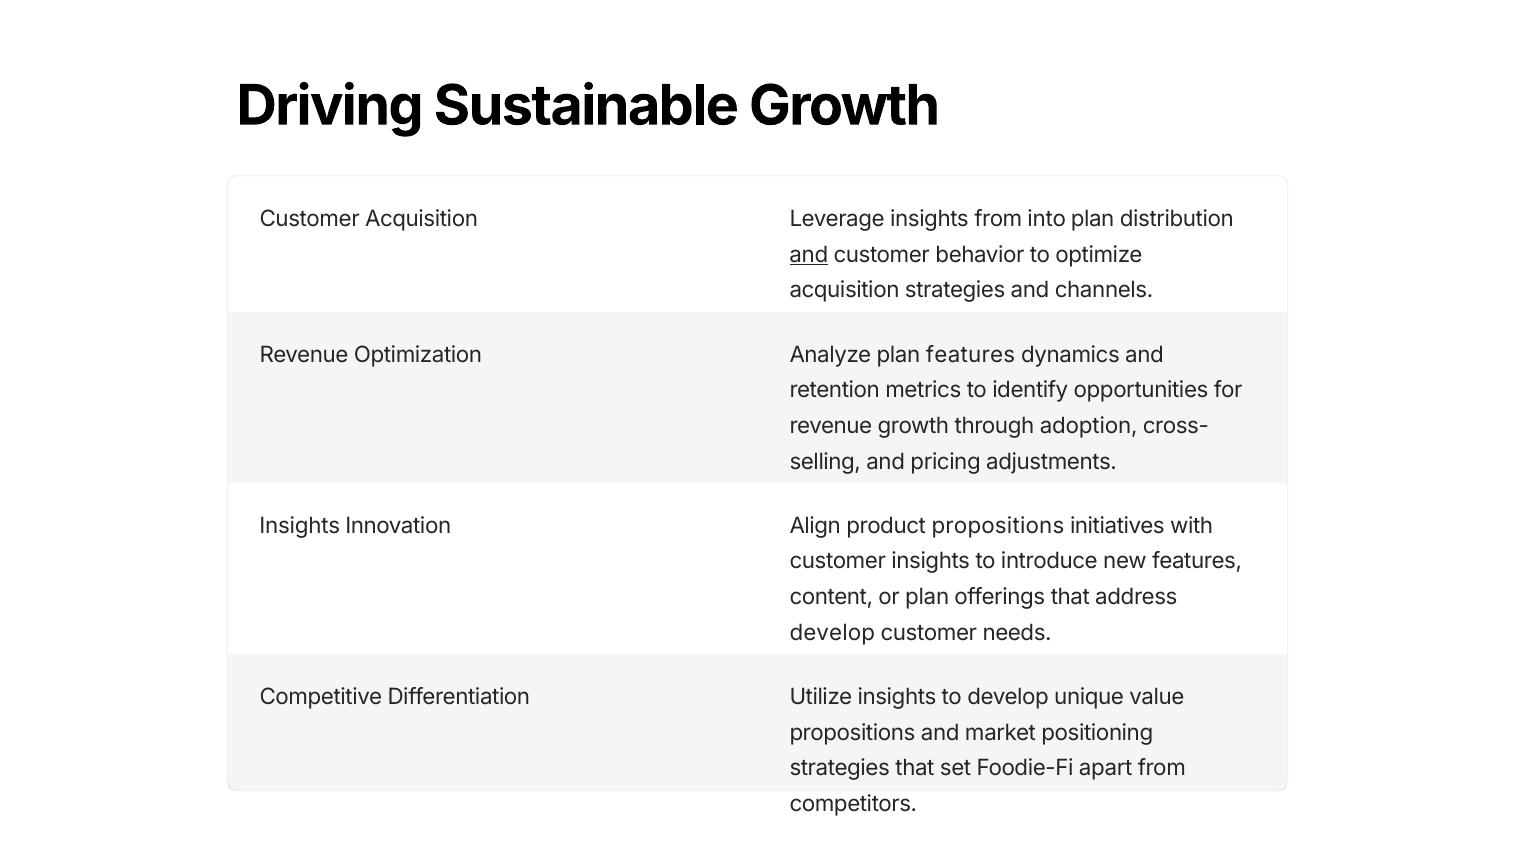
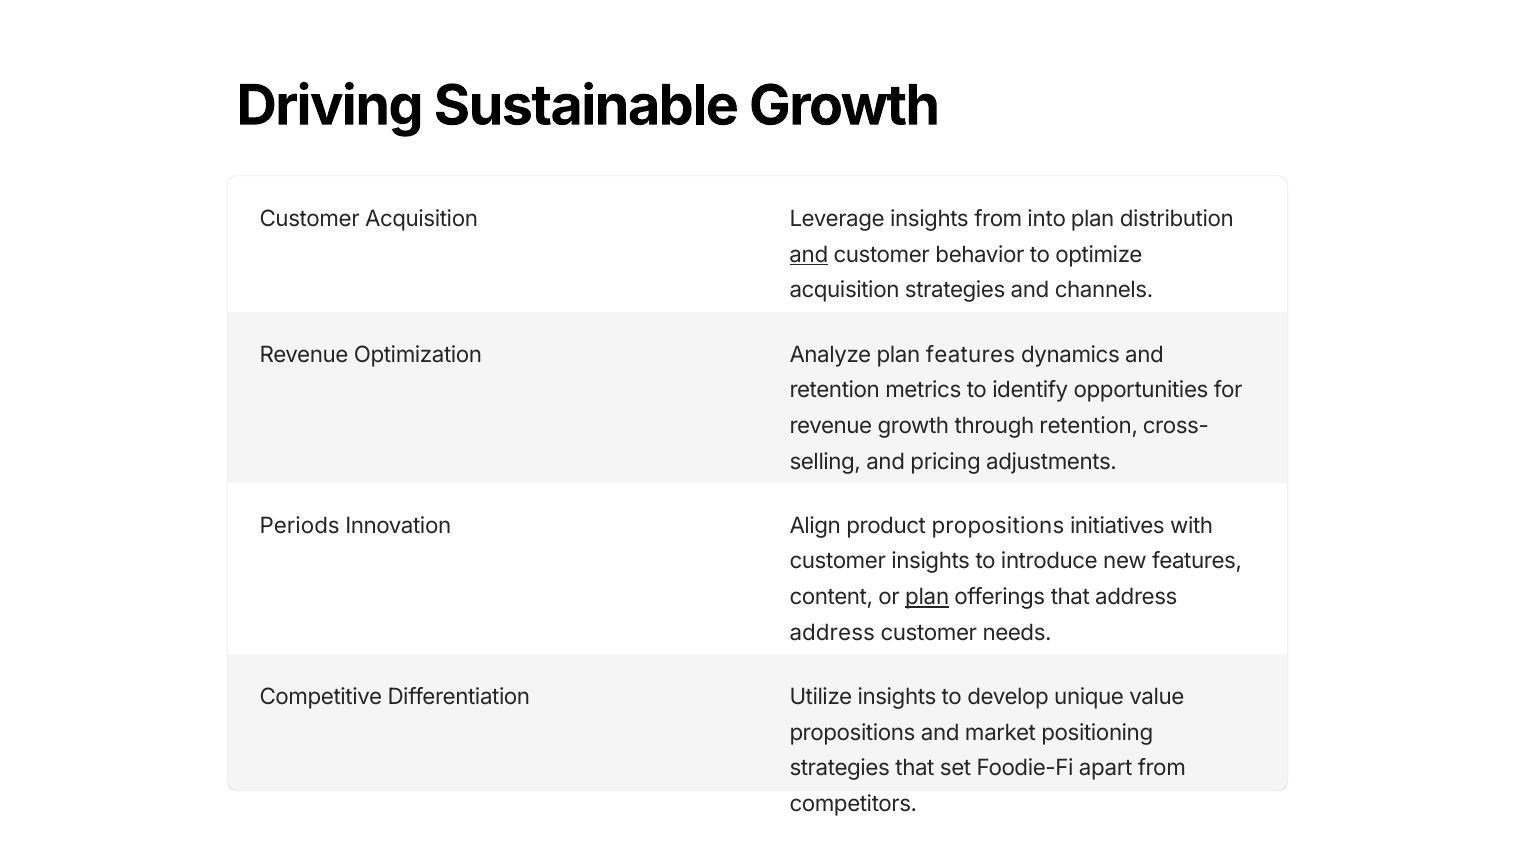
through adoption: adoption -> retention (1089, 426)
Insights: Insights -> Periods (300, 526)
plan underline: none -> present (927, 597)
develop: develop -> address (832, 633)
